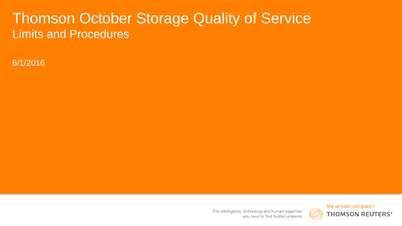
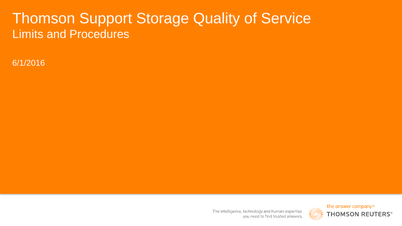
October: October -> Support (106, 18)
